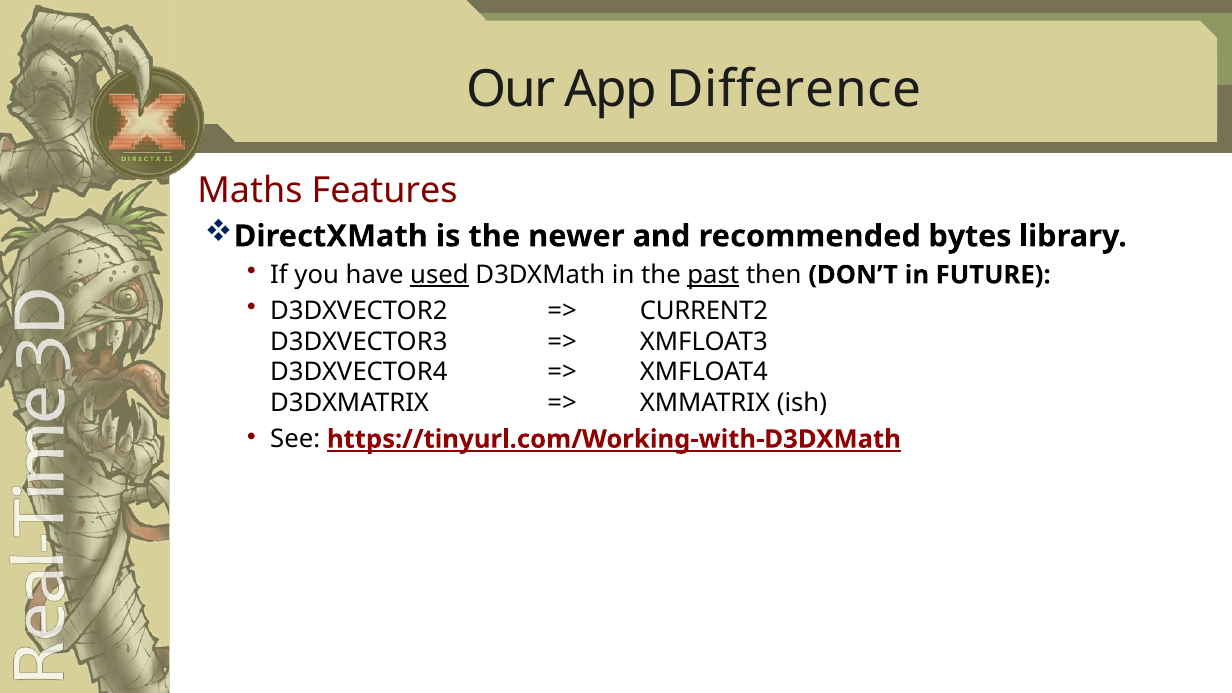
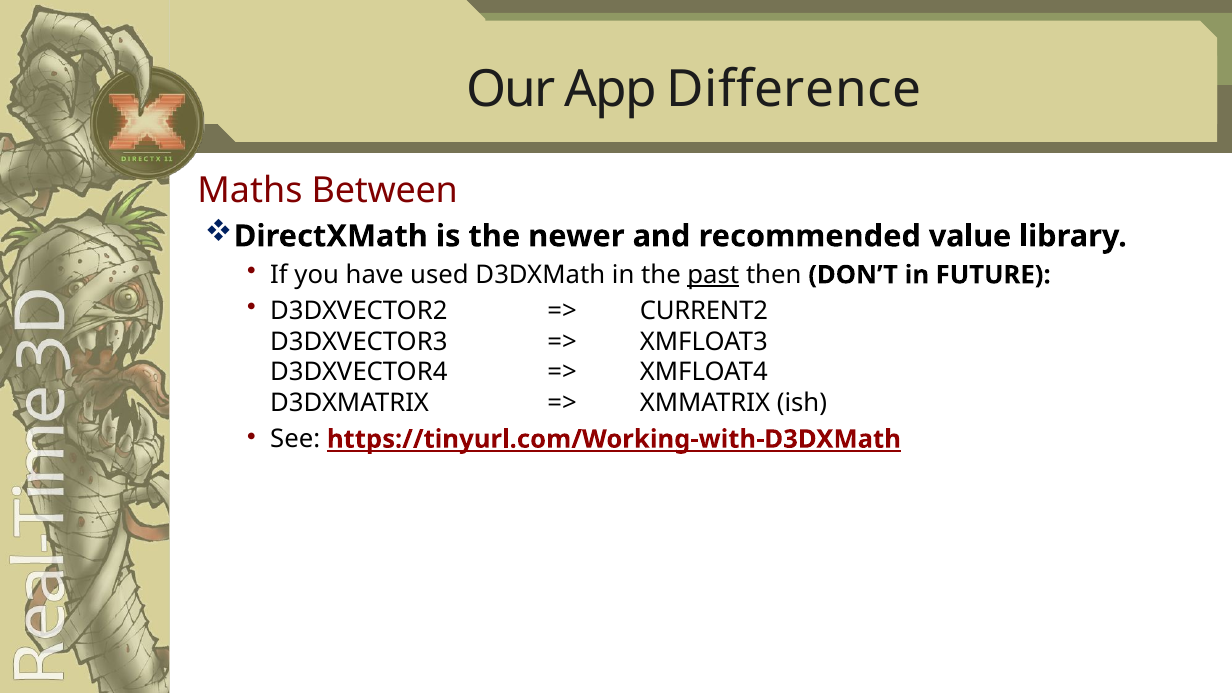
Features: Features -> Between (385, 190)
bytes: bytes -> value (970, 236)
used underline: present -> none (439, 275)
